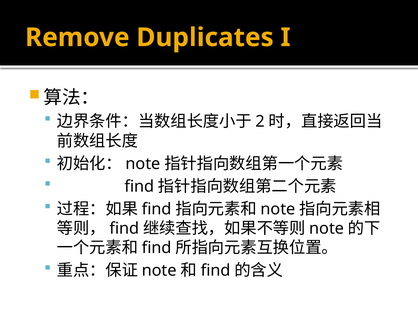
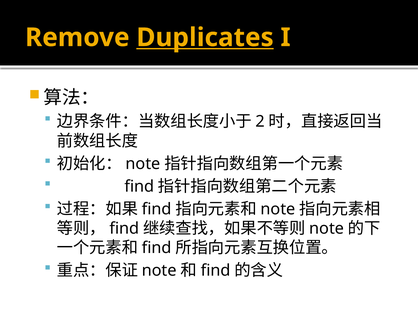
Duplicates underline: none -> present (205, 38)
